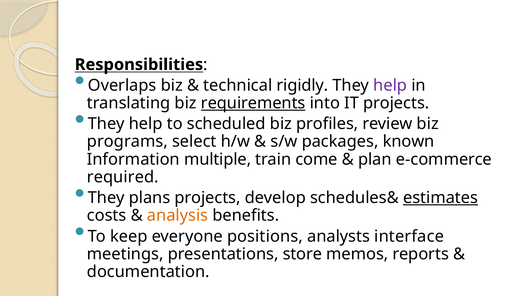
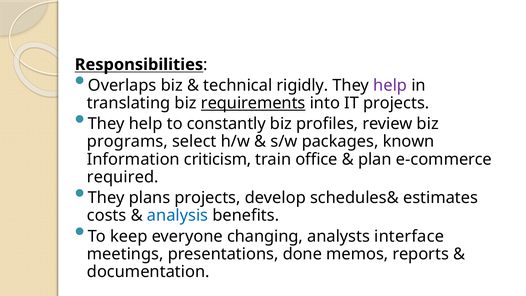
scheduled: scheduled -> constantly (226, 124)
multiple: multiple -> criticism (218, 159)
come: come -> office (317, 159)
estimates underline: present -> none (441, 198)
analysis colour: orange -> blue (178, 215)
positions: positions -> changing (265, 236)
store: store -> done (302, 254)
